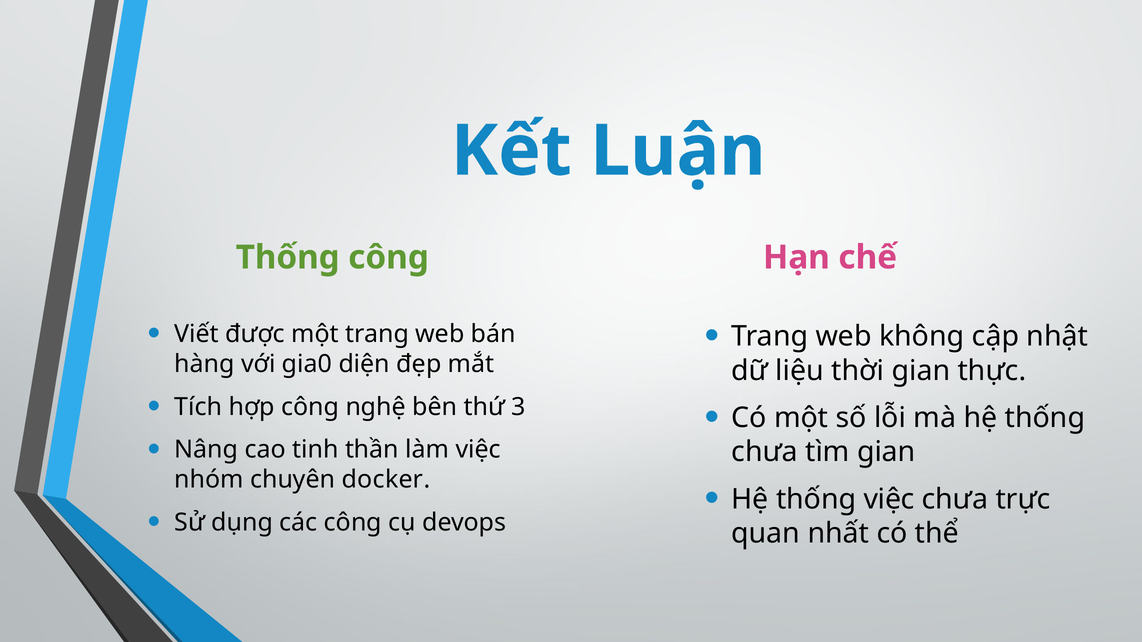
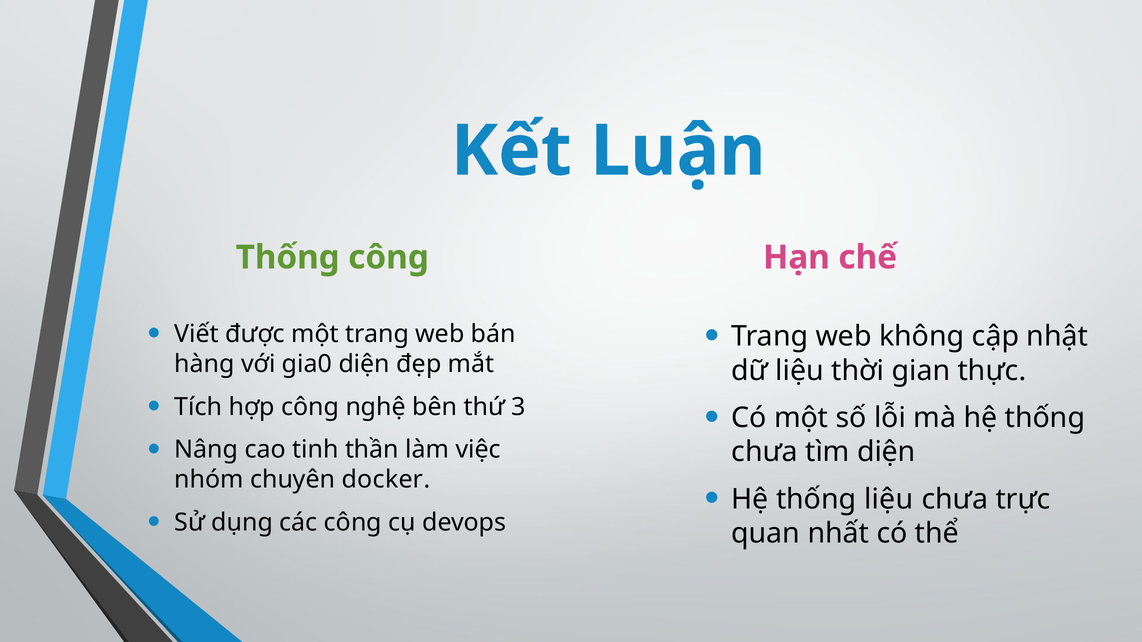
tìm gian: gian -> diện (886, 452)
thống việc: việc -> liệu (889, 499)
